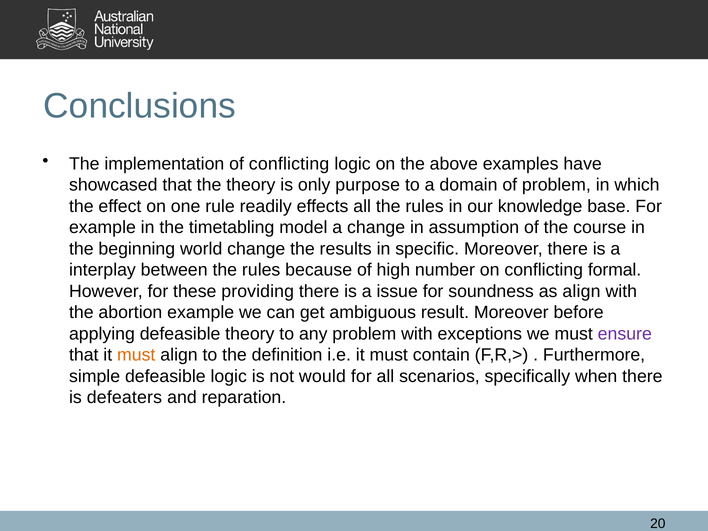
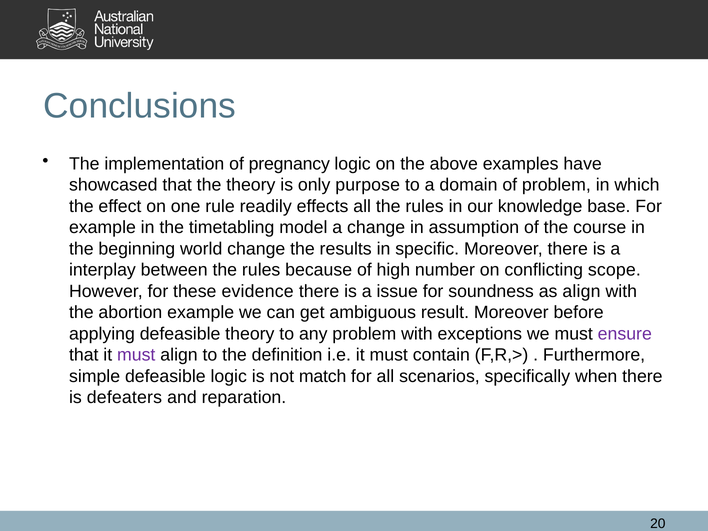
of conflicting: conflicting -> pregnancy (289, 164)
formal: formal -> scope (614, 270)
providing: providing -> evidence (258, 291)
must colour: orange -> purple (136, 355)
would: would -> match (323, 376)
